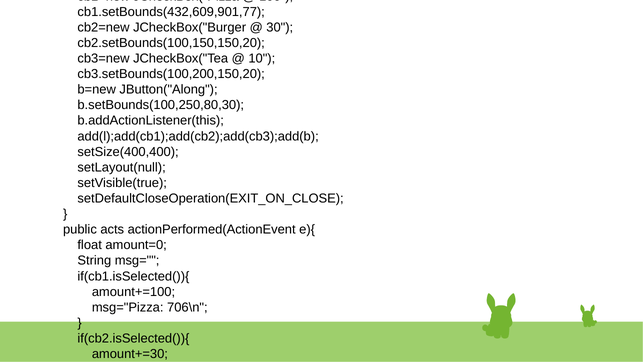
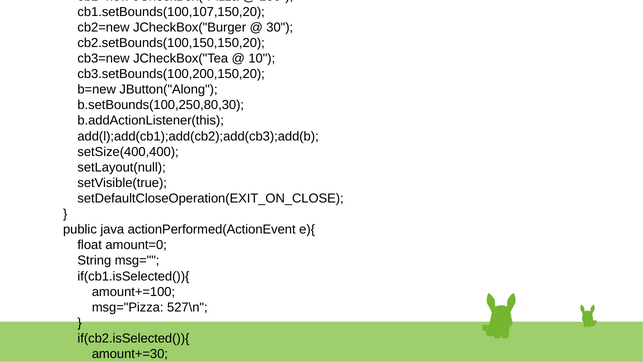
cb1.setBounds(432,609,901,77: cb1.setBounds(432,609,901,77 -> cb1.setBounds(100,107,150,20 (171, 12)
public acts: acts -> java (112, 229)
706\n: 706\n -> 527\n (187, 307)
